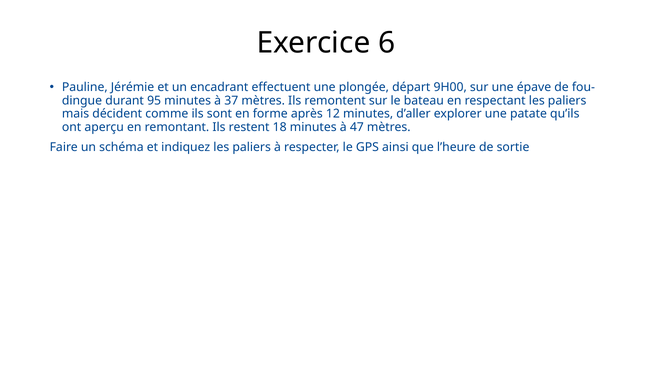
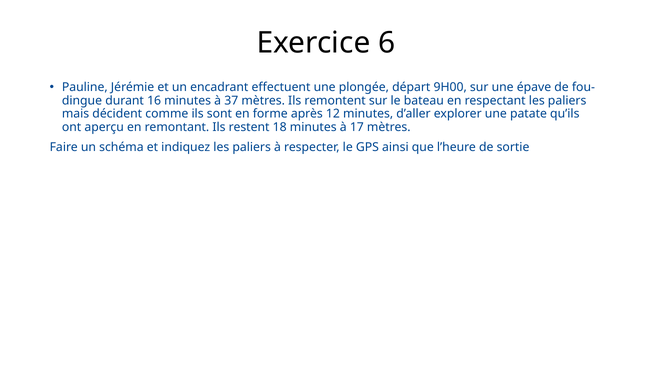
95: 95 -> 16 (154, 100)
47: 47 -> 17 (357, 127)
